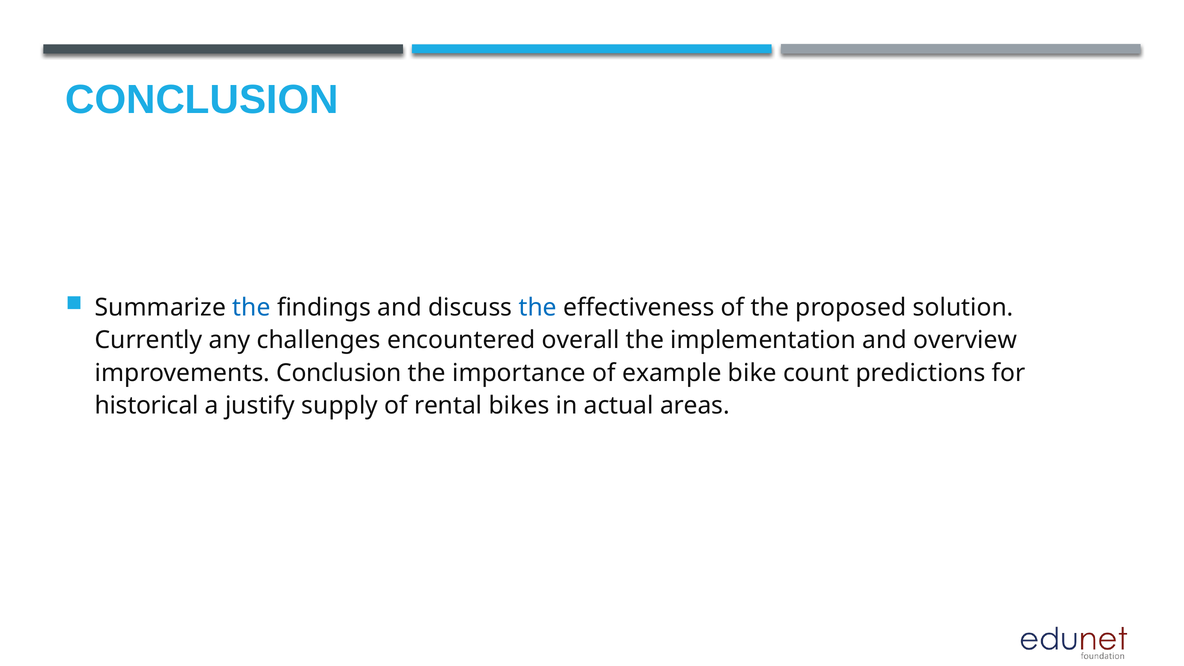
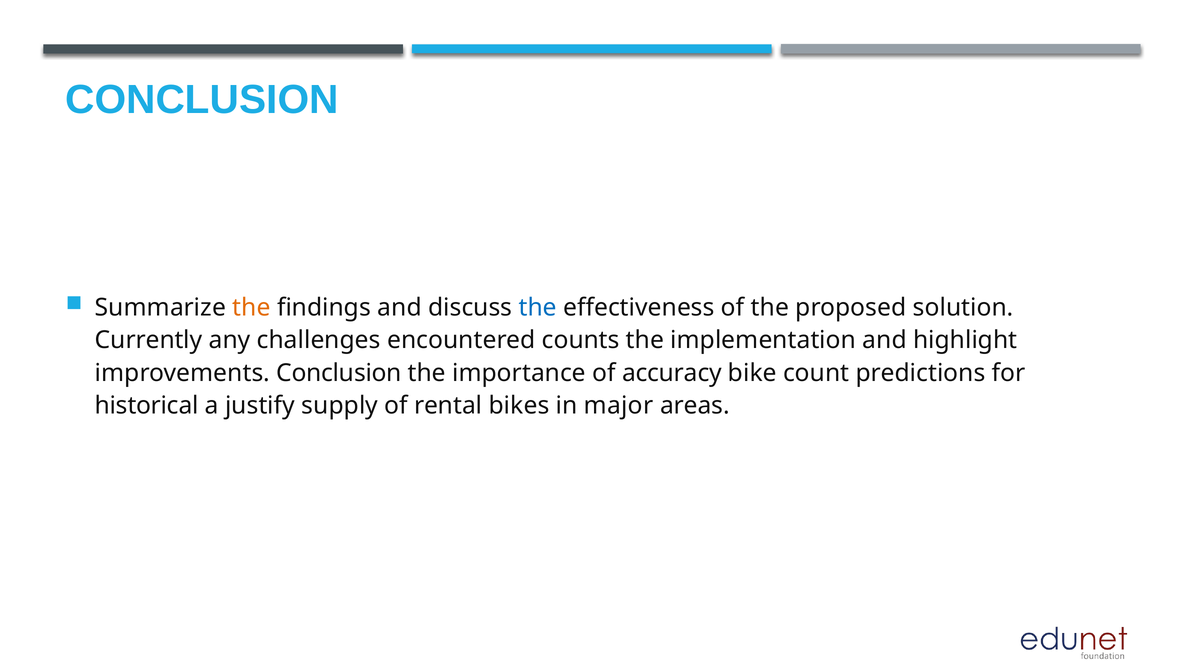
the colour: blue -> orange (251, 308)
overall: overall -> counts (581, 340)
overview: overview -> highlight (965, 340)
example: example -> accuracy (672, 373)
actual: actual -> major (619, 405)
